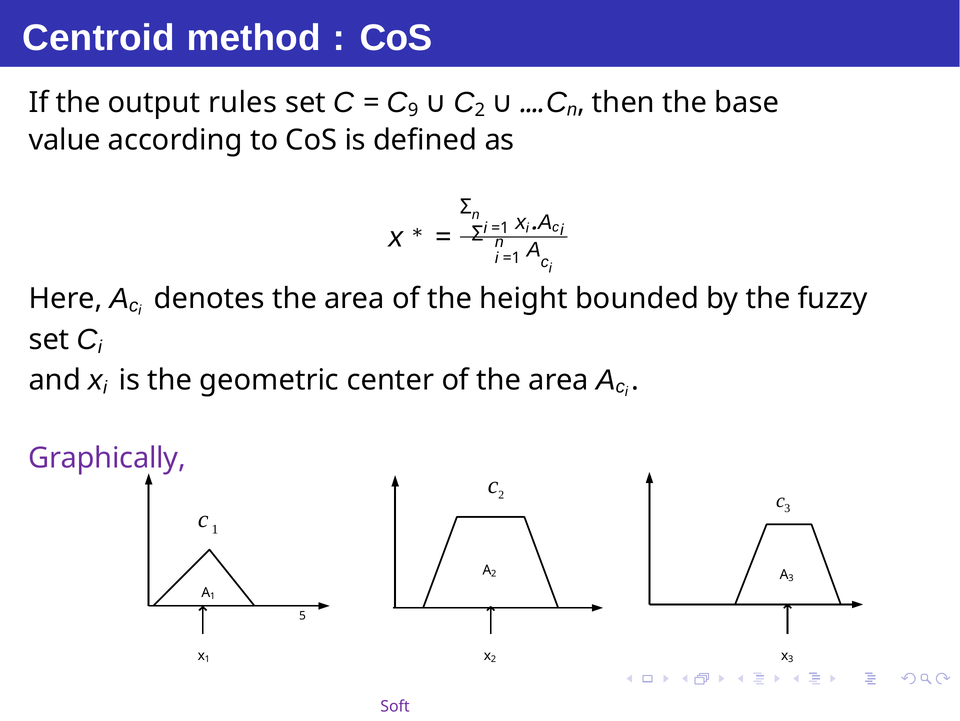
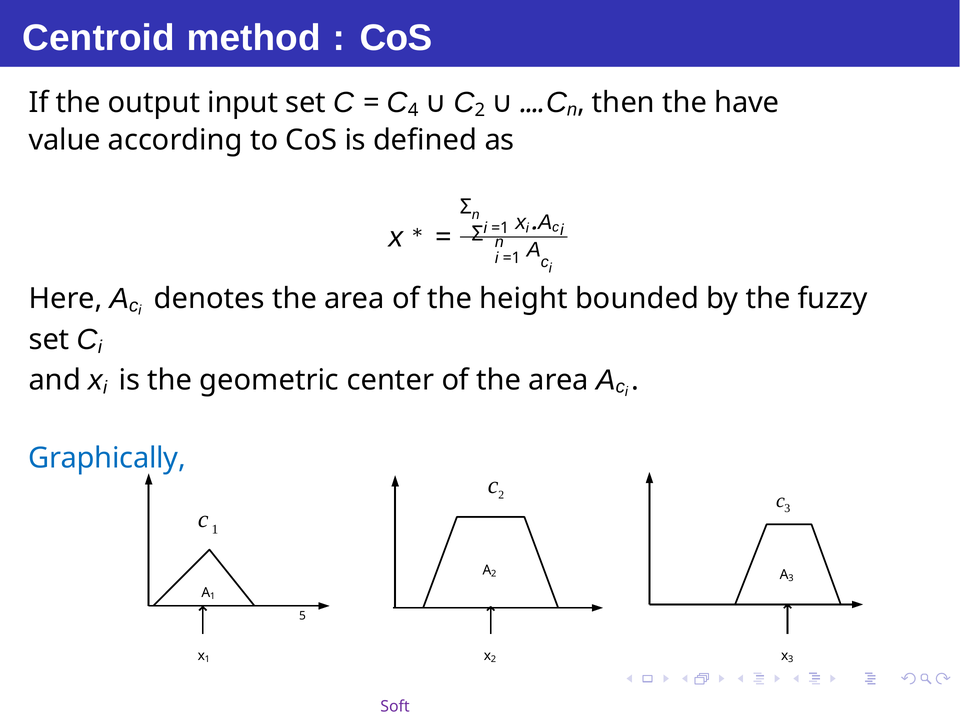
rules: rules -> input (243, 103)
9: 9 -> 4 (413, 110)
base: base -> have (747, 103)
Graphically colour: purple -> blue (107, 458)
